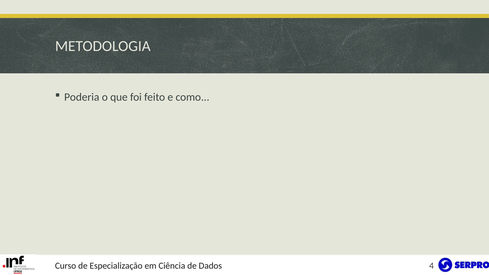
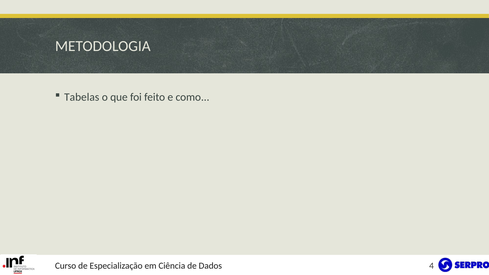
Poderia: Poderia -> Tabelas (82, 97)
